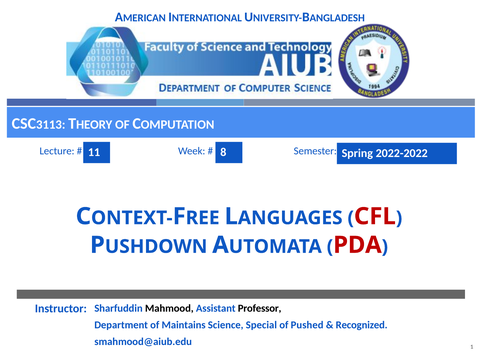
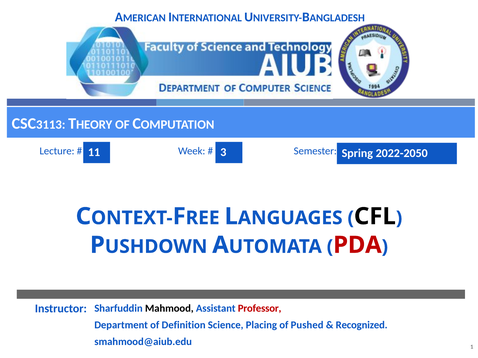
8: 8 -> 3 (223, 152)
2022-2022: 2022-2022 -> 2022-2050 (402, 153)
CFL colour: red -> black (375, 217)
Professor colour: black -> red (260, 309)
Maintains: Maintains -> Definition (184, 325)
Special: Special -> Placing (261, 325)
